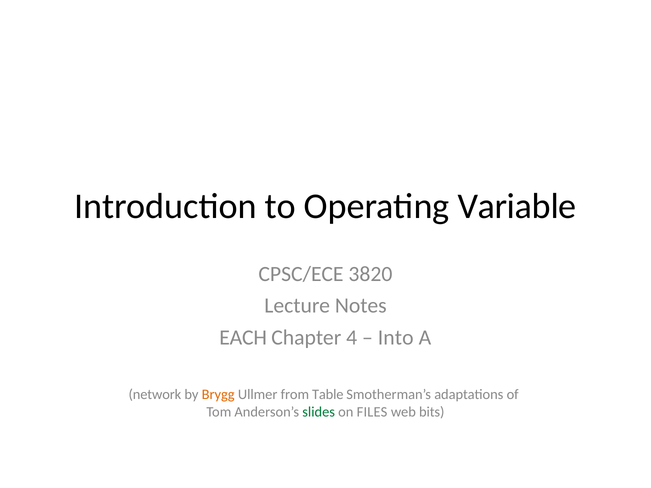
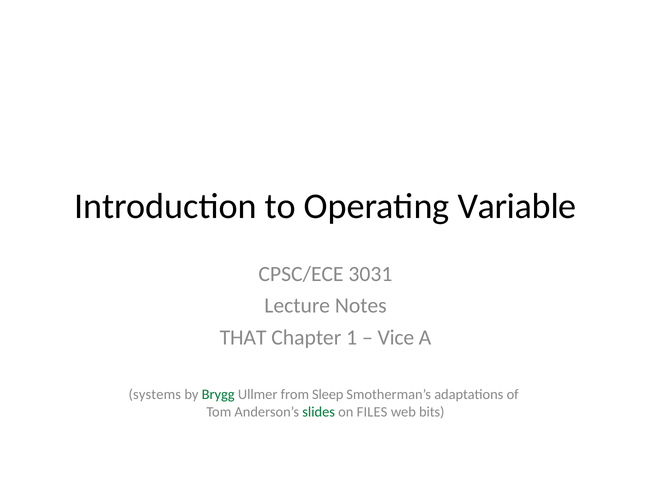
3820: 3820 -> 3031 (370, 274)
EACH: EACH -> THAT (243, 338)
4: 4 -> 1 (352, 338)
Into: Into -> Vice (396, 338)
network: network -> systems (155, 395)
Brygg colour: orange -> green (218, 395)
Table: Table -> Sleep (328, 395)
